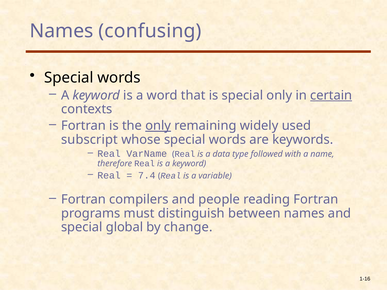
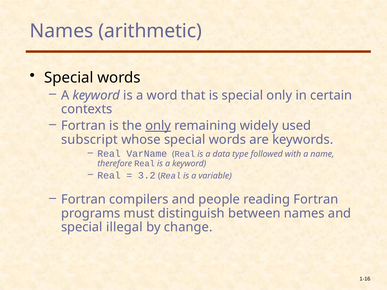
confusing: confusing -> arithmetic (150, 31)
certain underline: present -> none (331, 95)
7.4: 7.4 -> 3.2 (147, 176)
global: global -> illegal (124, 227)
